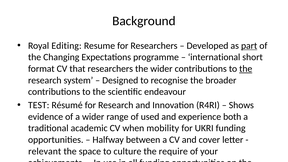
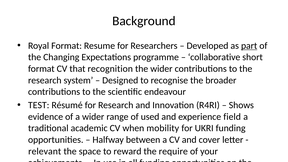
Royal Editing: Editing -> Format (67, 46)
international: international -> collaborative (214, 57)
that researchers: researchers -> recognition (110, 69)
the underline: present -> none (246, 69)
both: both -> field (232, 117)
culture: culture -> reward (127, 151)
